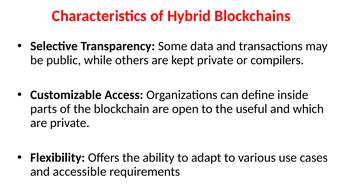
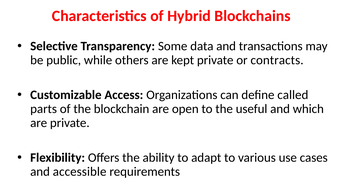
compilers: compilers -> contracts (277, 60)
inside: inside -> called (293, 95)
